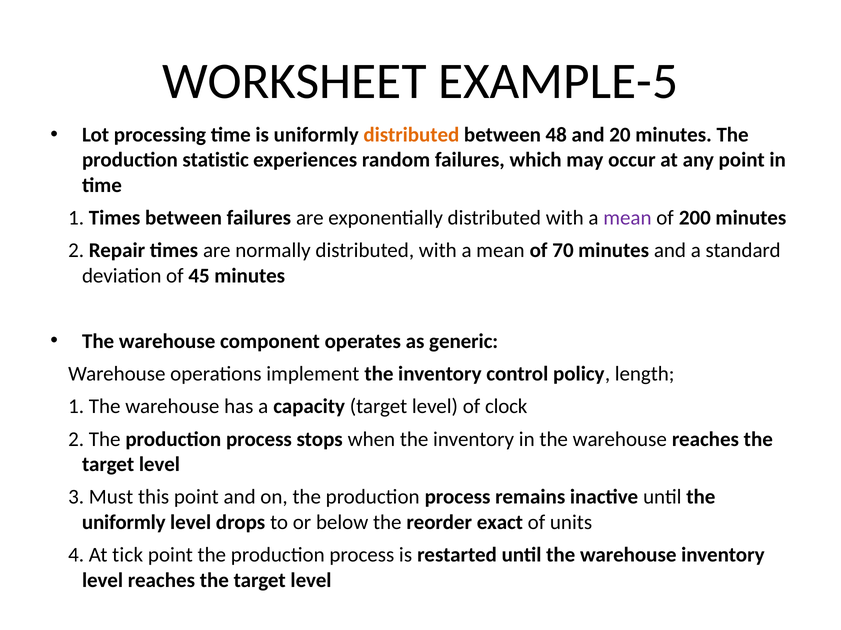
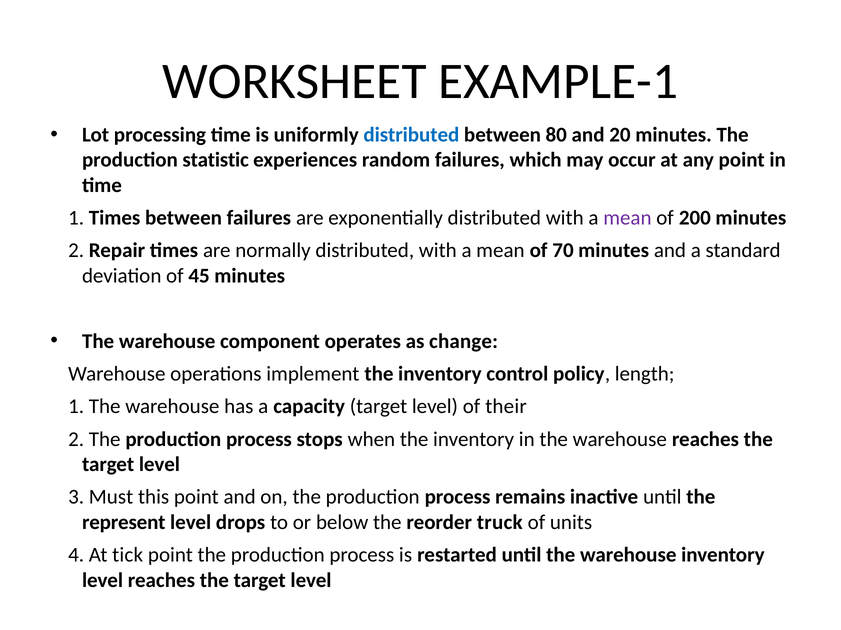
EXAMPLE-5: EXAMPLE-5 -> EXAMPLE-1 (558, 81)
distributed colour: orange -> blue (411, 135)
48: 48 -> 80 (556, 135)
generic: generic -> change (464, 342)
clock: clock -> their (506, 407)
uniformly: uniformly -> represent (124, 523)
exact: exact -> truck (500, 523)
